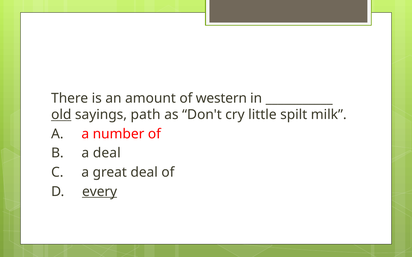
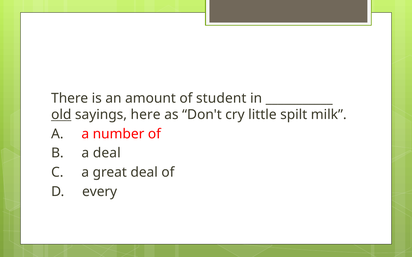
western: western -> student (221, 99)
path: path -> here (146, 115)
every underline: present -> none (100, 192)
